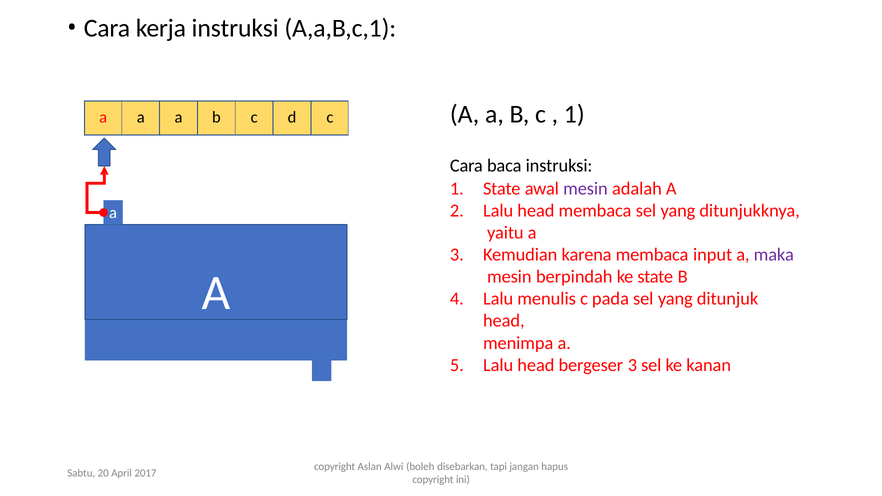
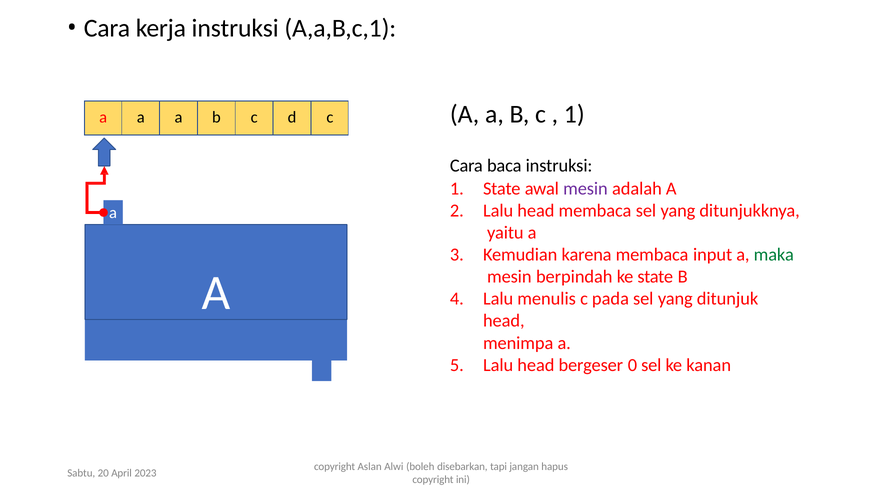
maka colour: purple -> green (774, 255)
bergeser 3: 3 -> 0 (632, 365)
2017: 2017 -> 2023 (145, 473)
